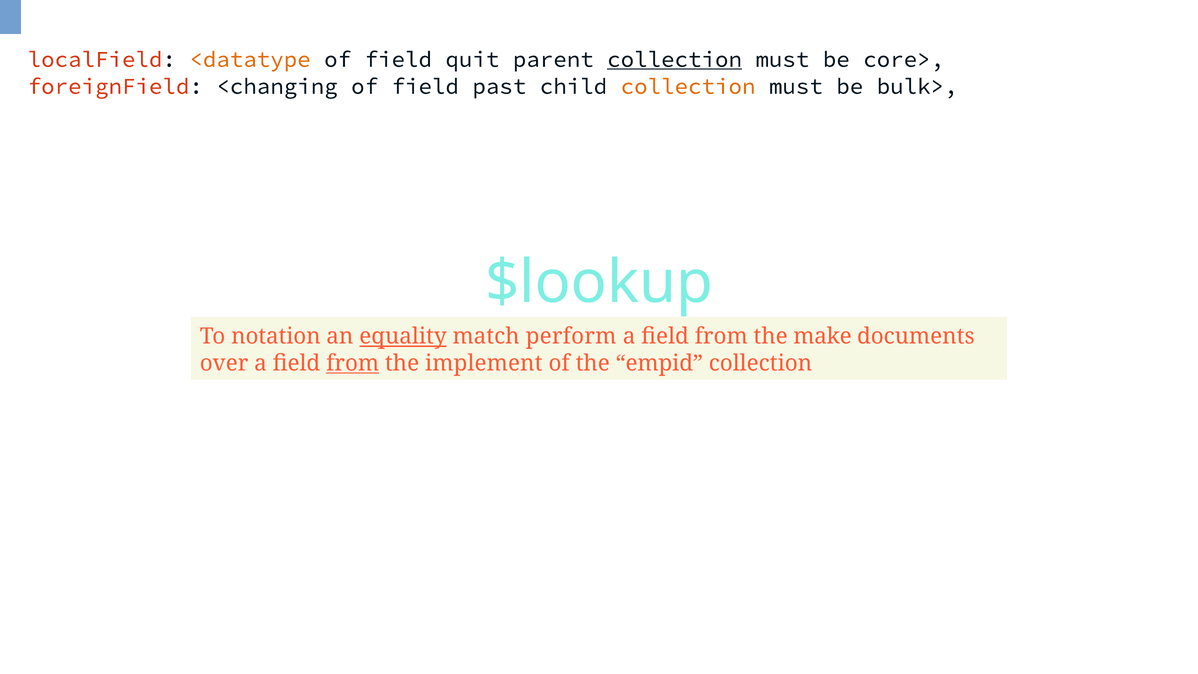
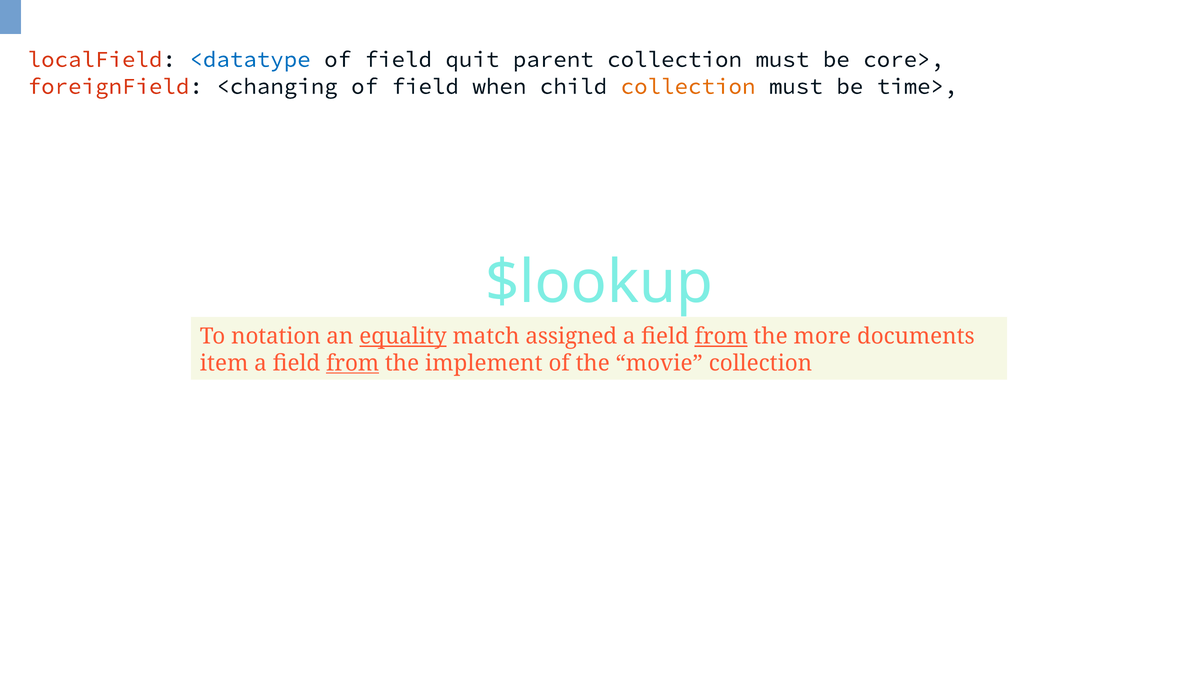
<datatype colour: orange -> blue (250, 59)
collection underline: present -> none (675, 59)
past: past -> when (499, 86)
bulk>: bulk> -> time> (917, 86)
perform: perform -> assigned (571, 336)
from underline: none -> present (721, 336)
make: make -> more (822, 336)
over: over -> item (224, 363)
empid: empid -> movie (659, 363)
